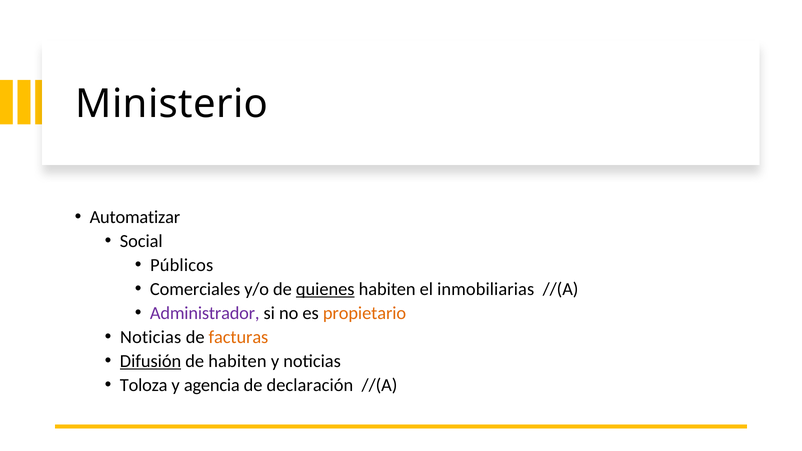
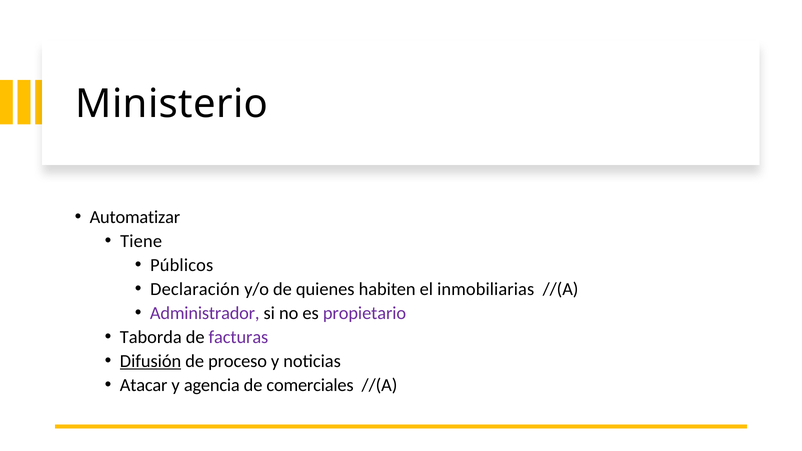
Social: Social -> Tiene (141, 241)
Comerciales: Comerciales -> Declaración (195, 289)
quienes underline: present -> none (325, 289)
propietario colour: orange -> purple (365, 313)
Noticias: Noticias -> Taborda (151, 337)
facturas colour: orange -> purple (238, 337)
de habiten: habiten -> proceso (238, 361)
Toloza: Toloza -> Atacar (144, 385)
declaración: declaración -> comerciales (310, 385)
